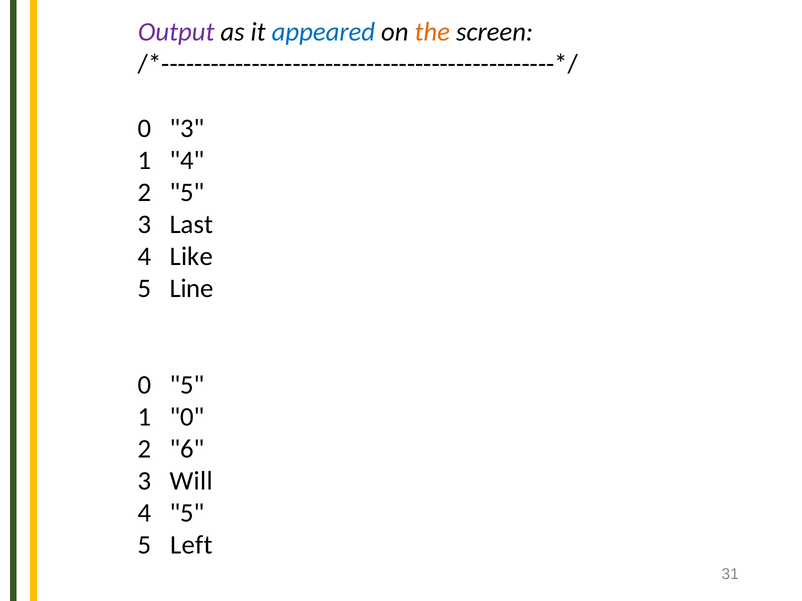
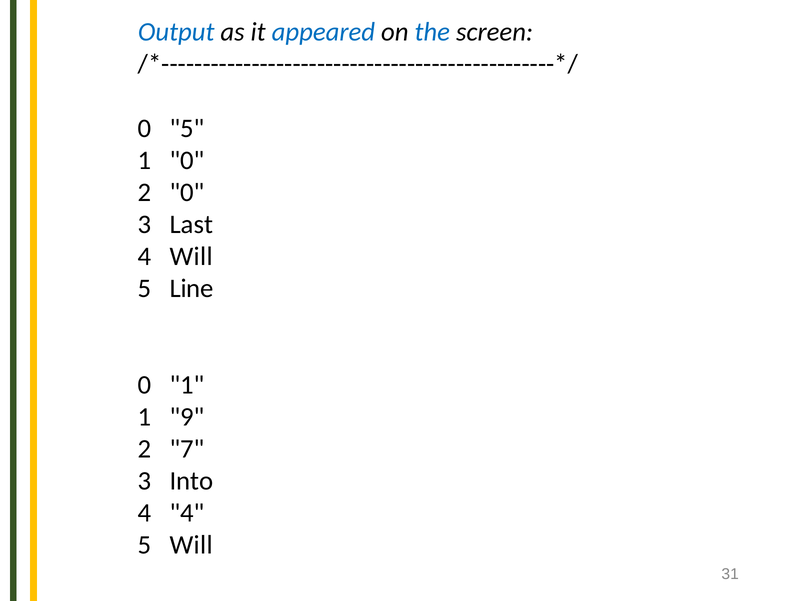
Output colour: purple -> blue (176, 32)
the colour: orange -> blue (432, 32)
0 3: 3 -> 5 (187, 128)
1 4: 4 -> 0 (187, 160)
2 5: 5 -> 0 (187, 193)
4 Like: Like -> Will (191, 257)
0 5: 5 -> 1 (187, 385)
1 0: 0 -> 9 (187, 417)
6: 6 -> 7 (187, 449)
Will: Will -> Into (191, 481)
4 5: 5 -> 4 (187, 513)
5 Left: Left -> Will (191, 545)
